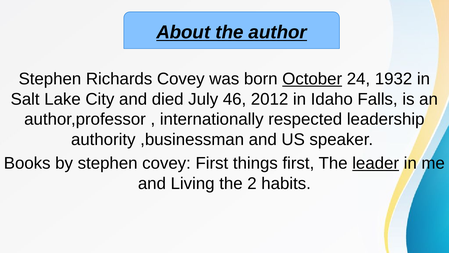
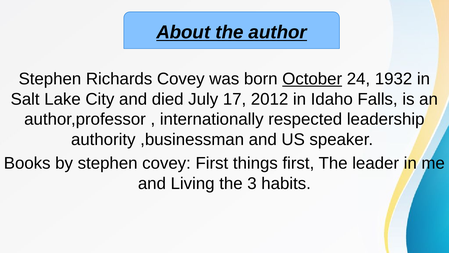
46: 46 -> 17 (235, 99)
leader underline: present -> none (376, 163)
2: 2 -> 3 (252, 183)
